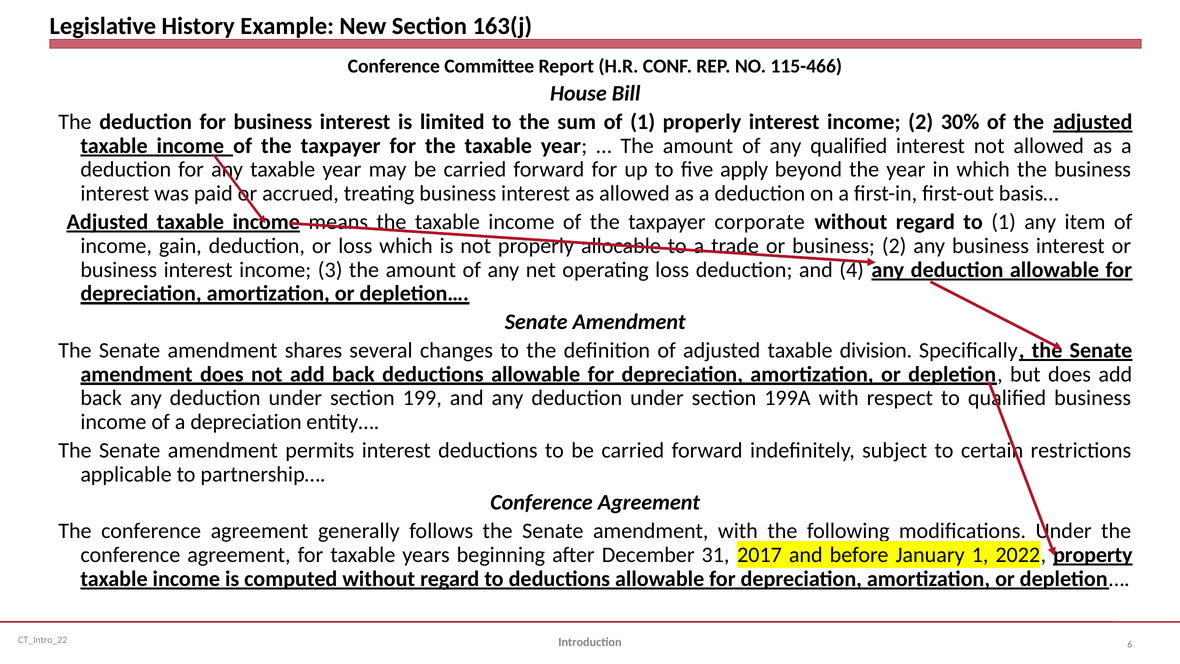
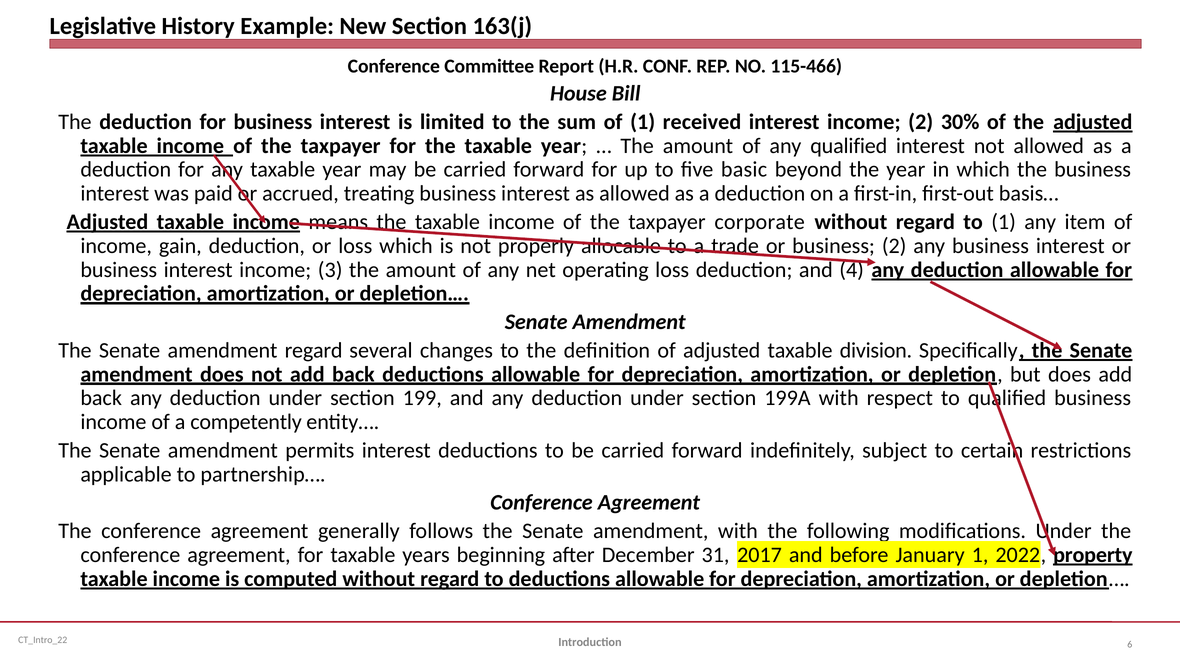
1 properly: properly -> received (702, 122)
apply: apply -> basic (744, 170)
amendment shares: shares -> regard (314, 350)
a depreciation: depreciation -> competently (246, 422)
